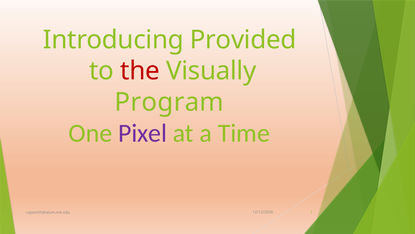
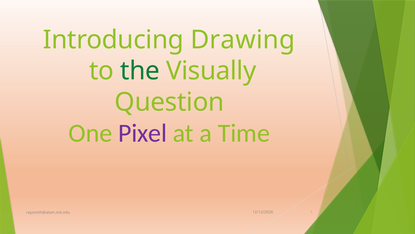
Provided: Provided -> Drawing (243, 40)
the colour: red -> green (140, 71)
Program: Program -> Question (169, 102)
